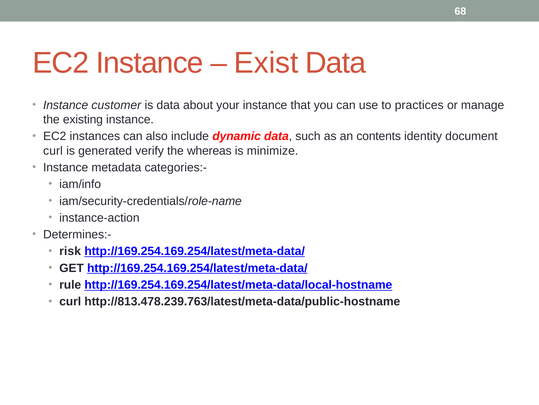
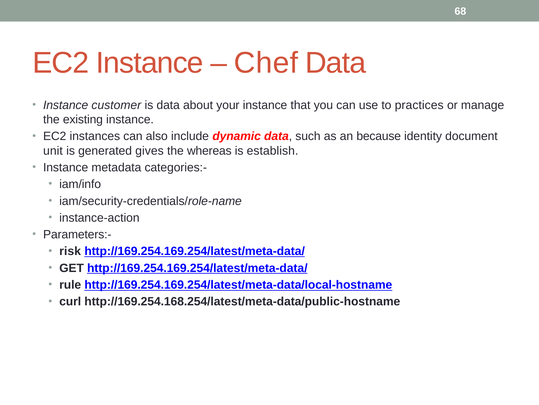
Exist: Exist -> Chef (266, 63)
contents: contents -> because (379, 136)
curl: curl -> unit (53, 150)
verify: verify -> gives (149, 150)
minimize: minimize -> establish (273, 150)
Determines:-: Determines:- -> Parameters:- (77, 234)
http://813.478.239.763/latest/meta-data/public-hostname: http://813.478.239.763/latest/meta-data/public-hostname -> http://169.254.168.254/latest/meta-data/public-hostname (242, 301)
